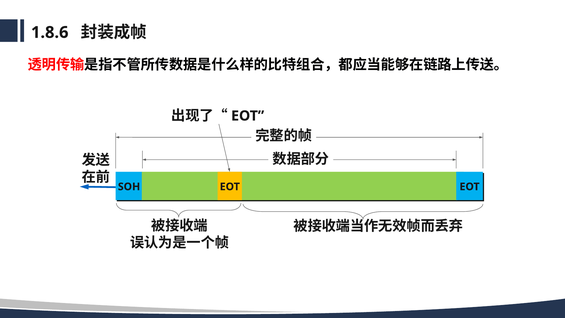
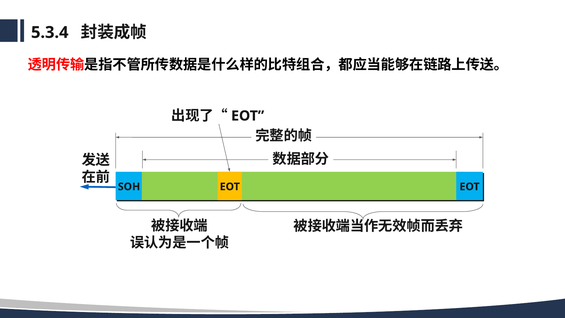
1.8.6: 1.8.6 -> 5.3.4 (50, 32)
